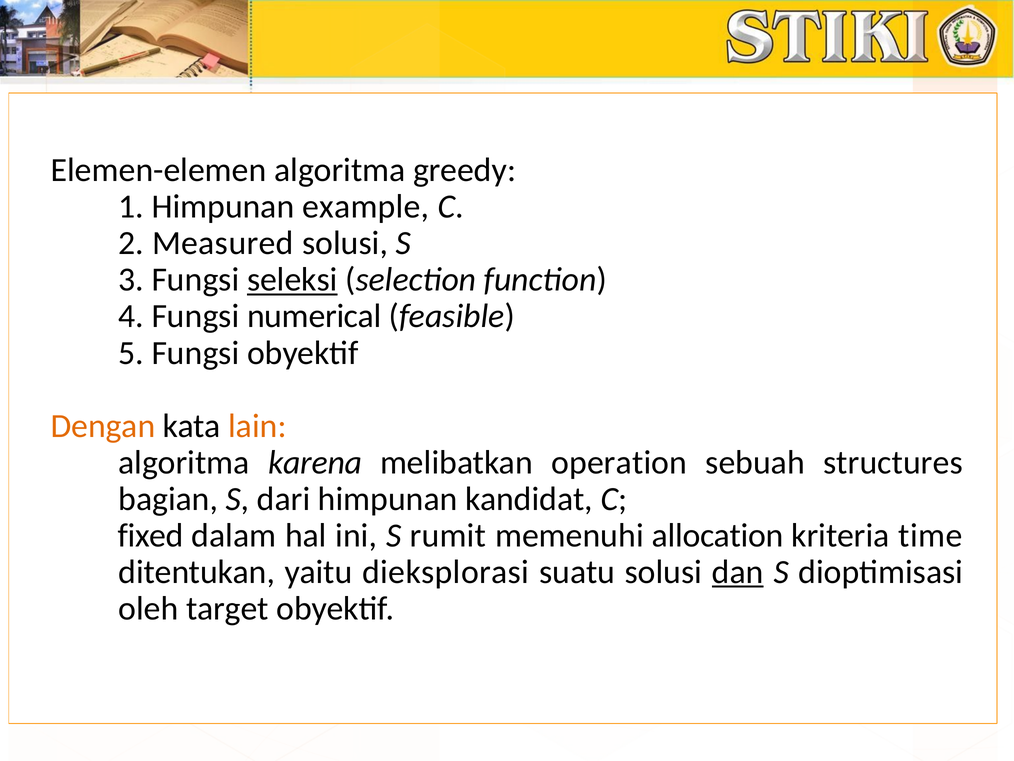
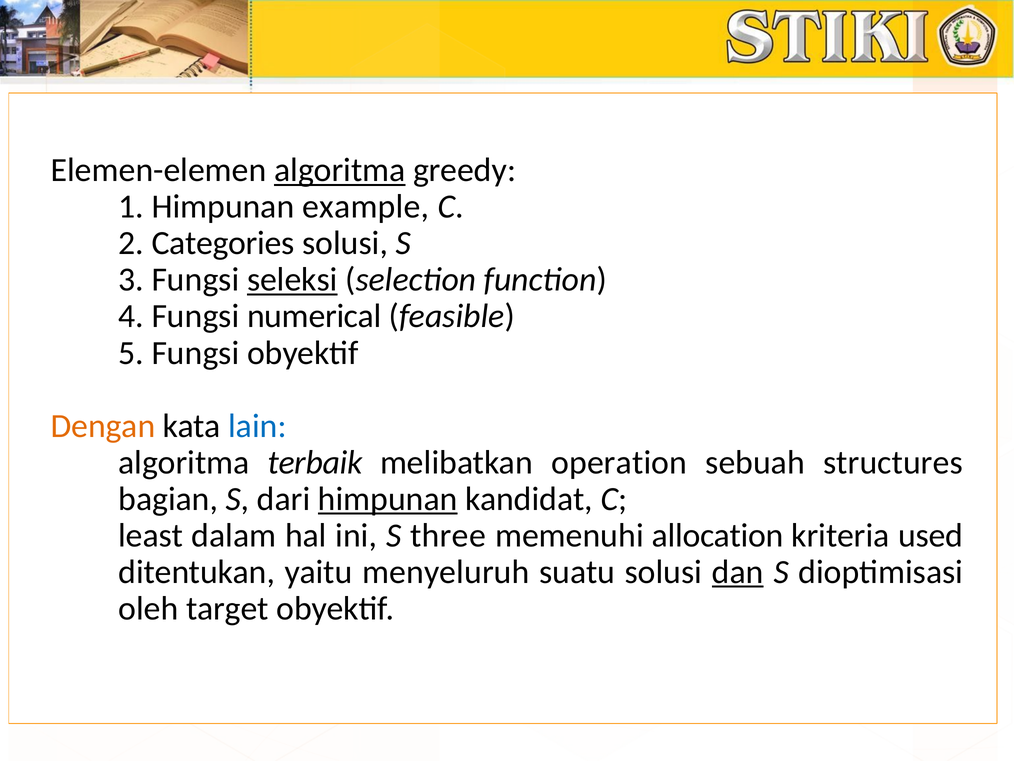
algoritma underline: none -> present (340, 170)
Measured: Measured -> Categories (223, 243)
lain colour: orange -> blue (257, 426)
karena: karena -> terbaik (315, 462)
himpunan underline: none -> present (388, 499)
fixed: fixed -> least (151, 535)
rumit: rumit -> three (448, 535)
time: time -> used (931, 535)
dieksplorasi: dieksplorasi -> menyeluruh (446, 572)
